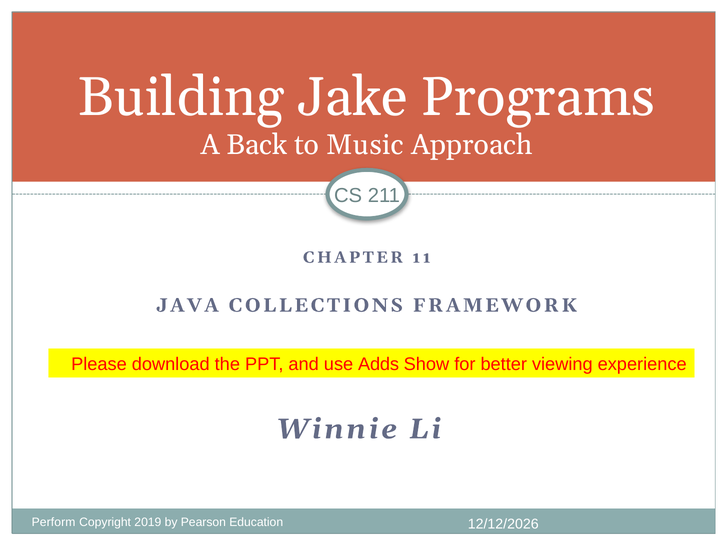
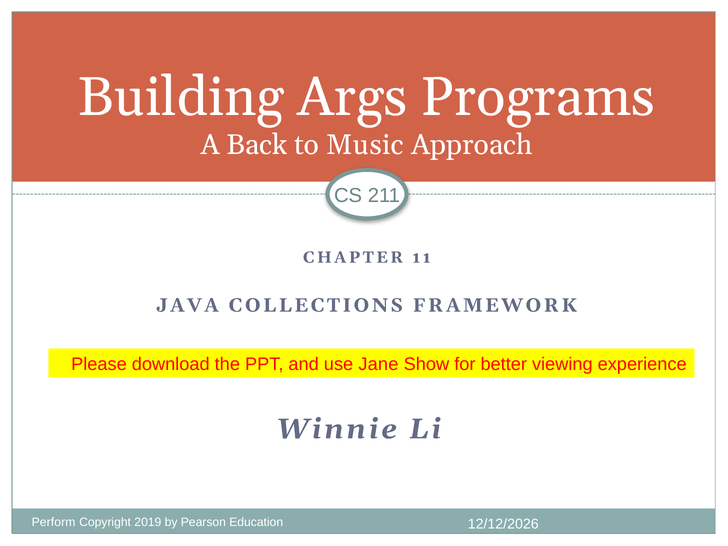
Jake: Jake -> Args (352, 97)
Adds: Adds -> Jane (378, 364)
